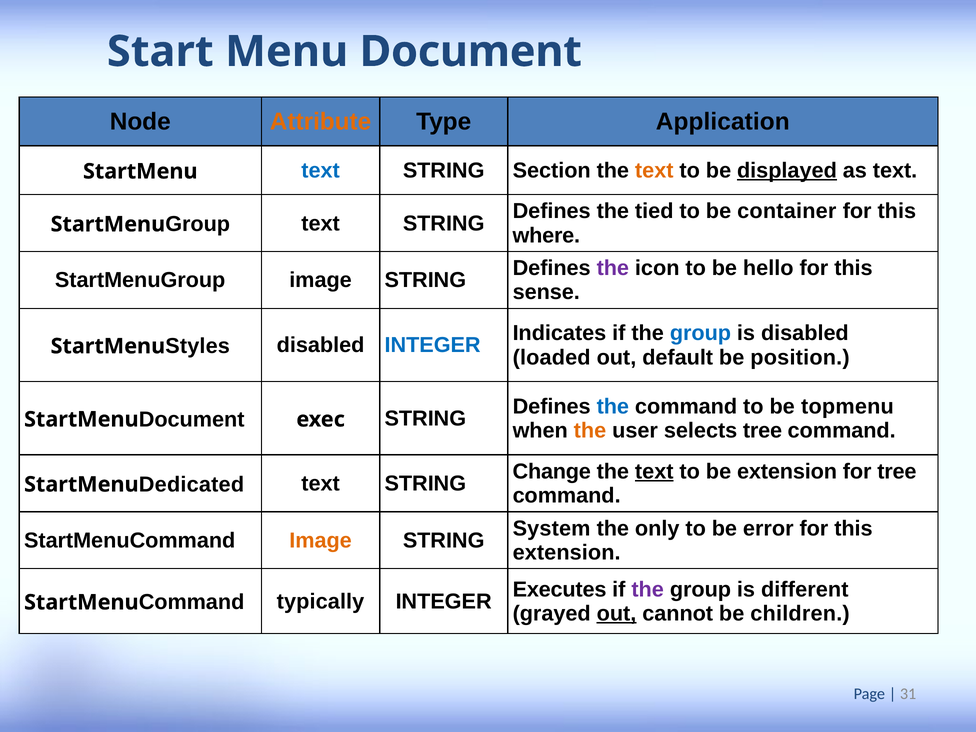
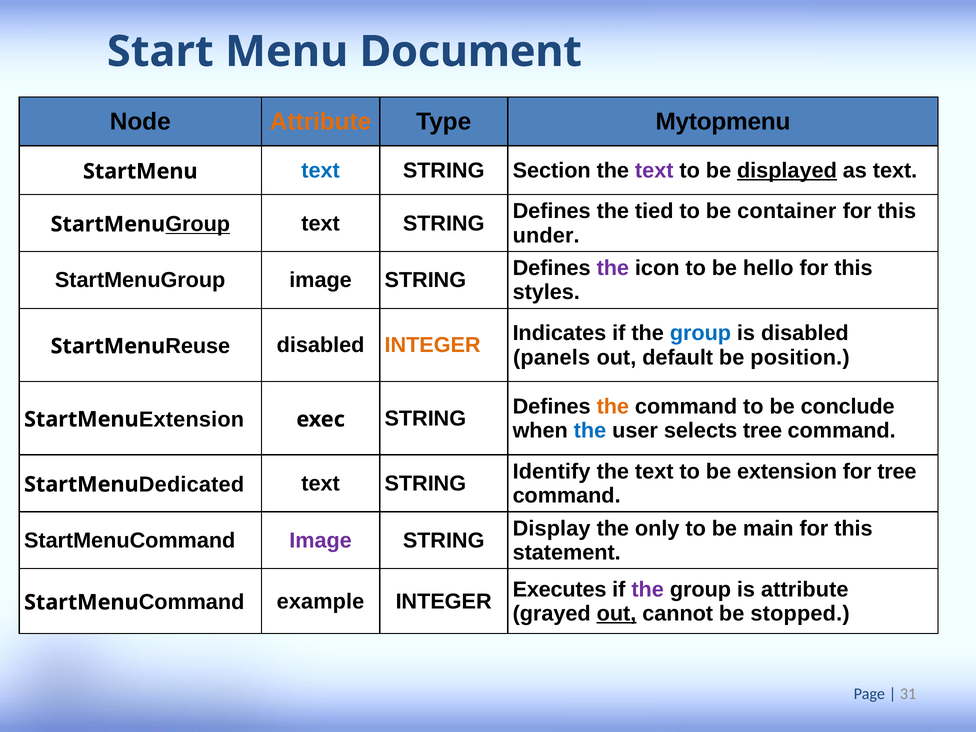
Application: Application -> Mytopmenu (723, 122)
text colour: orange -> purple (654, 170)
Group underline: none -> present (198, 224)
where: where -> under (546, 235)
sense: sense -> styles (546, 292)
Styles: Styles -> Reuse (198, 346)
INTEGER colour: blue -> orange (433, 345)
loaded: loaded -> panels (552, 357)
the colour: blue -> orange (613, 406)
topmenu: topmenu -> conclude (848, 406)
StartMenu Document: Document -> Extension (191, 419)
the colour: orange -> blue (590, 431)
Change: Change -> Identify (552, 472)
text underline: present -> none (654, 472)
System: System -> Display (552, 528)
error: error -> main (768, 528)
Image colour: orange -> purple (321, 540)
extension: extension -> statement (567, 553)
is different: different -> attribute (805, 589)
typically: typically -> example (320, 601)
children: children -> stopped (800, 613)
